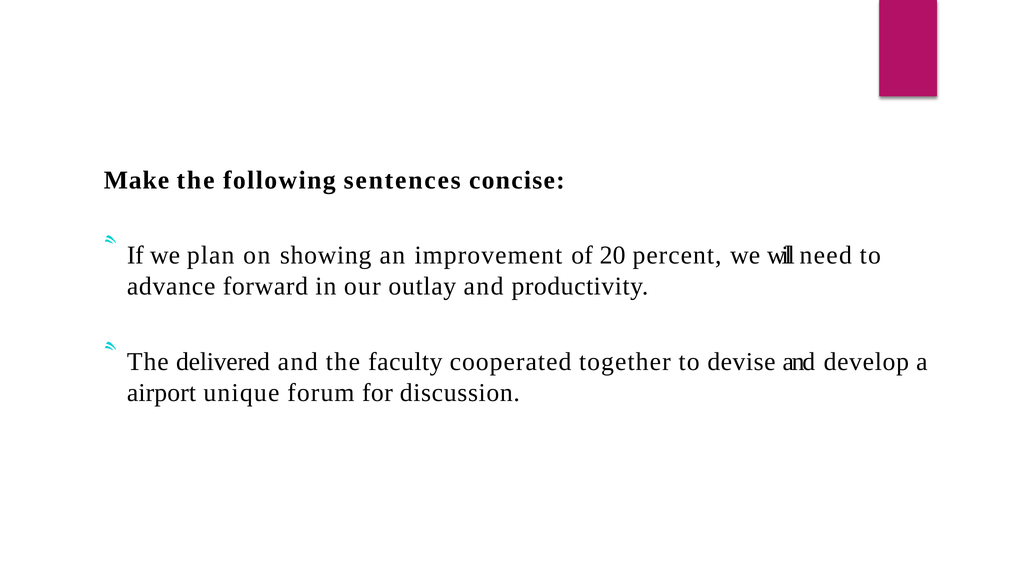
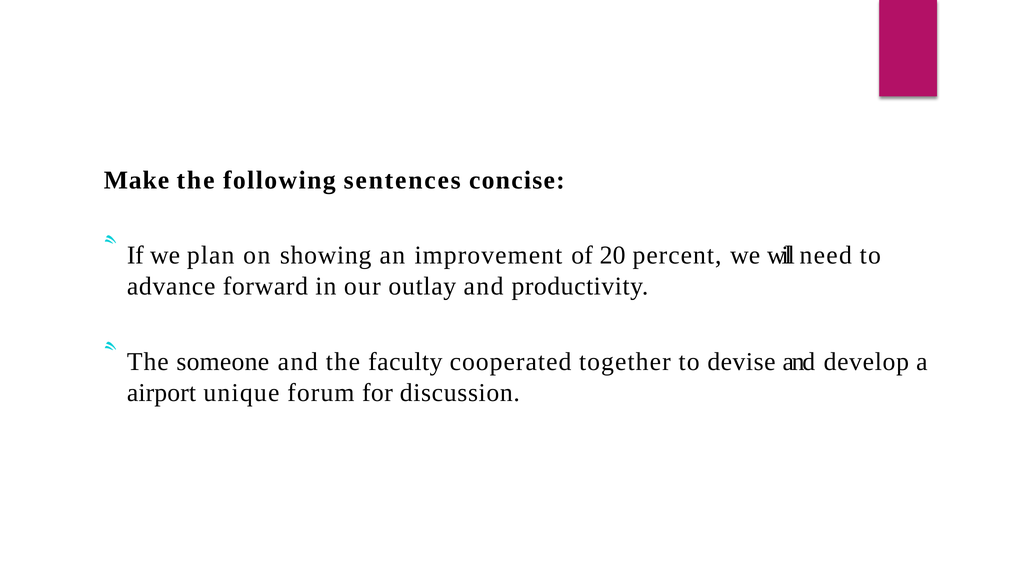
delivered: delivered -> someone (223, 362)
